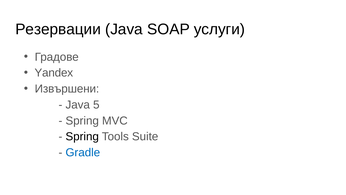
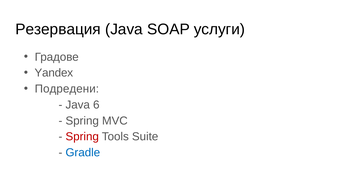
Резервации: Резервации -> Резервация (58, 29)
Извършени: Извършени -> Подредени (67, 89)
5: 5 -> 6 (96, 105)
Spring colour: black -> red (82, 136)
